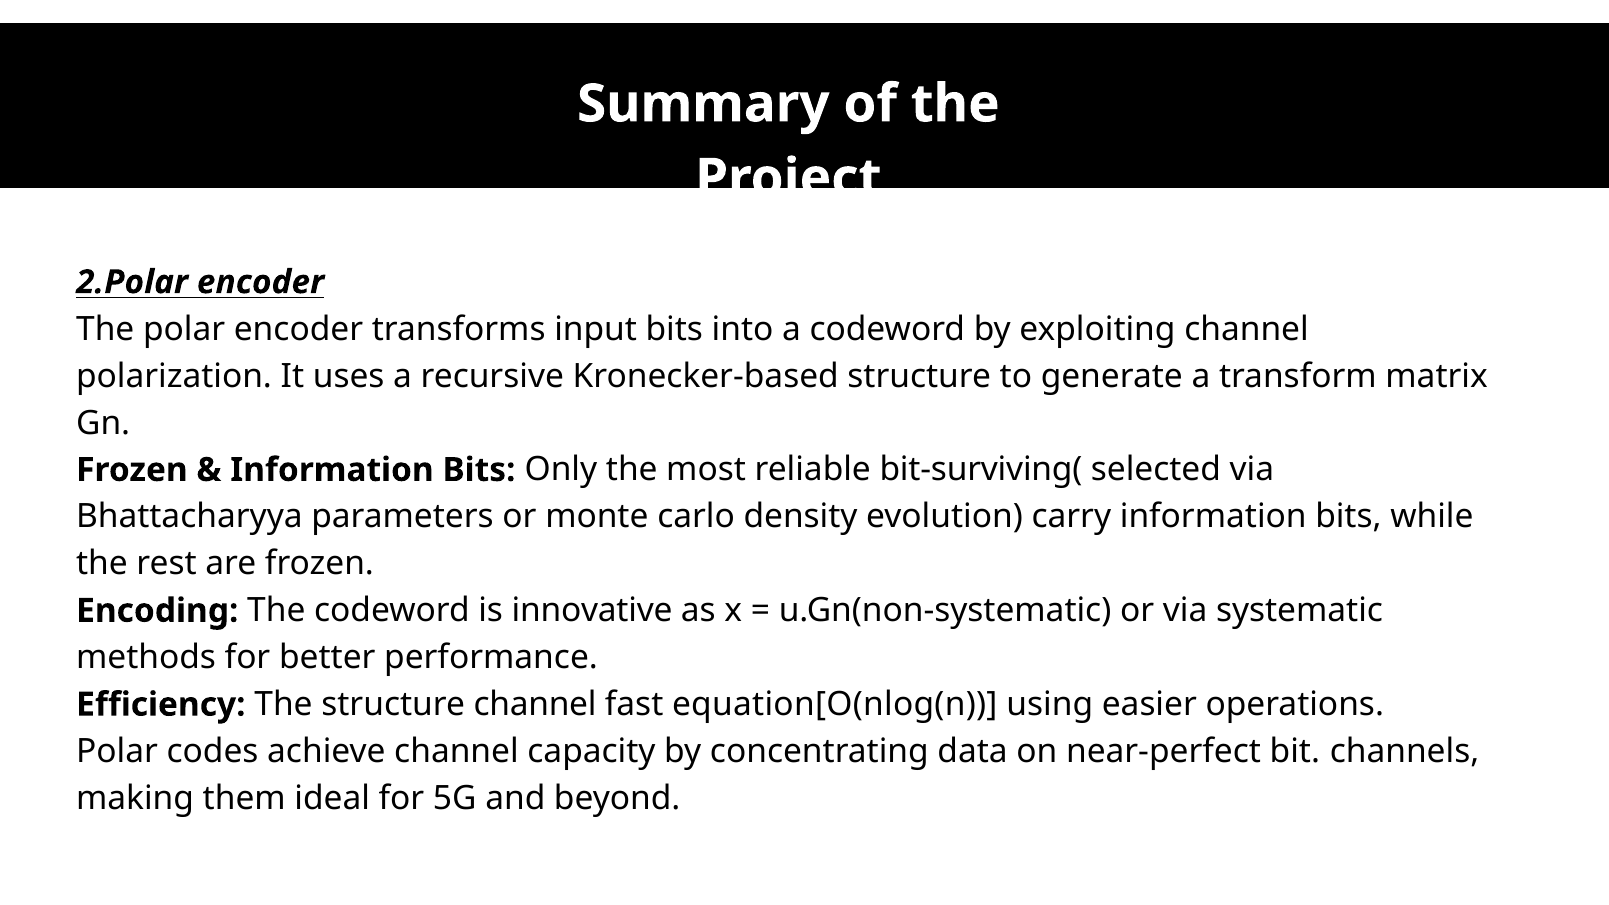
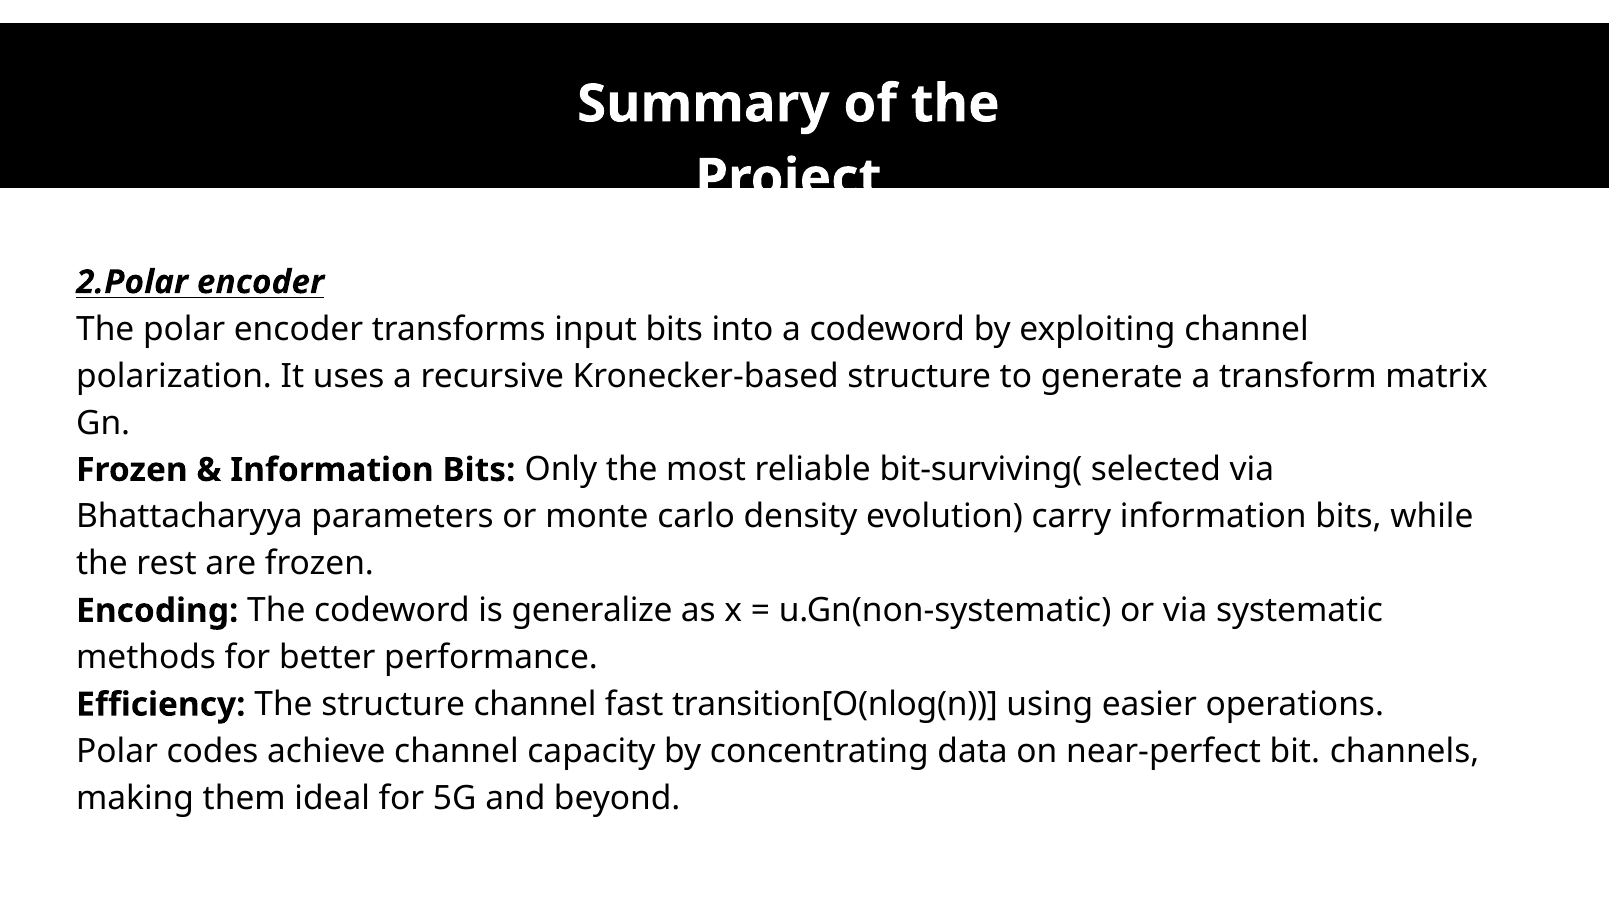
innovative: innovative -> generalize (592, 611)
equation[O(nlog(n: equation[O(nlog(n -> transition[O(nlog(n (835, 705)
